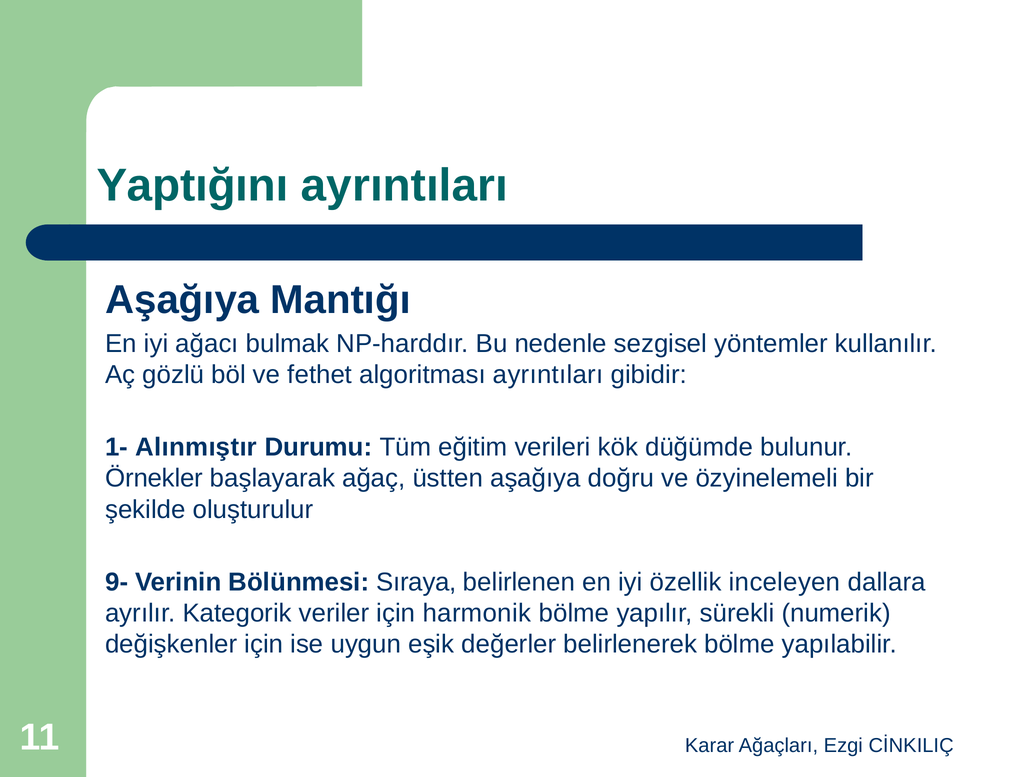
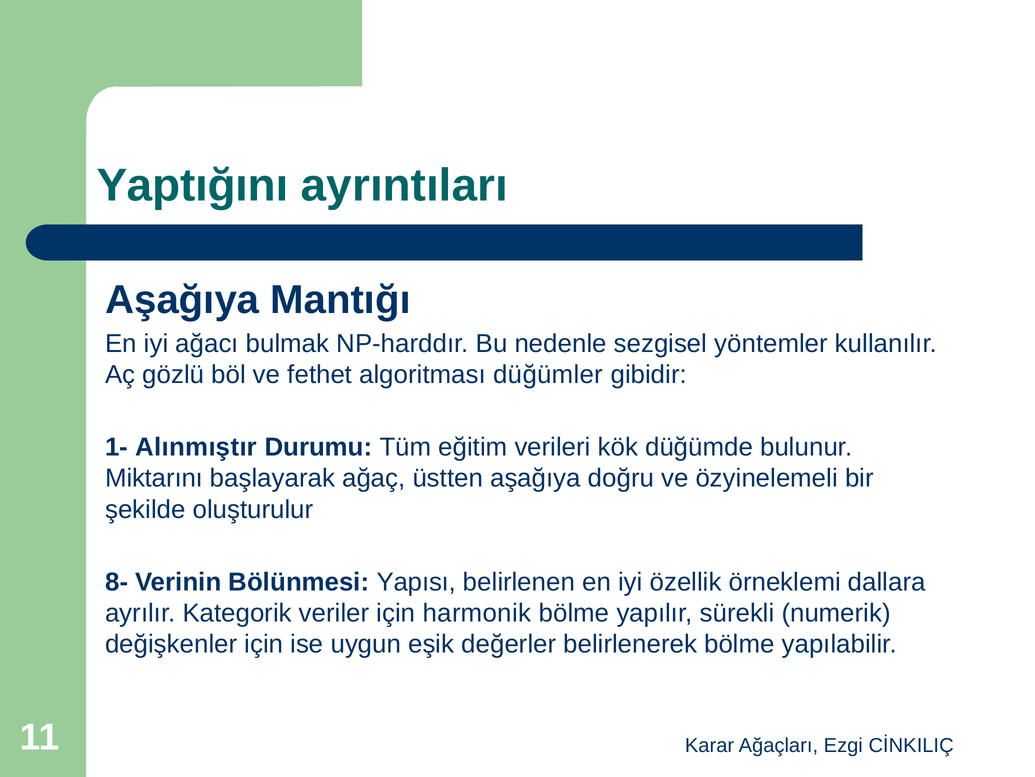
algoritması ayrıntıları: ayrıntıları -> düğümler (548, 374)
Örnekler: Örnekler -> Miktarını (154, 478)
9-: 9- -> 8- (117, 581)
Sıraya: Sıraya -> Yapısı (416, 581)
inceleyen: inceleyen -> örneklemi (785, 581)
